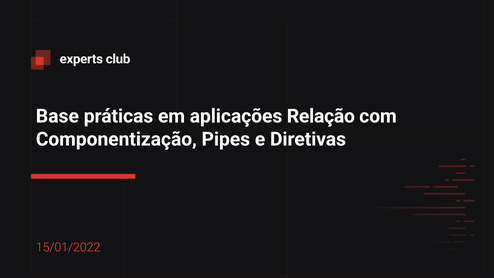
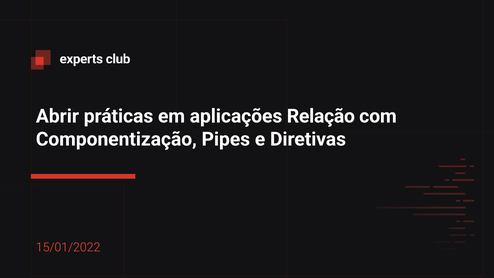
Base: Base -> Abrir (57, 116)
